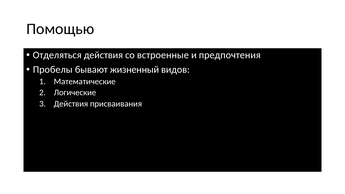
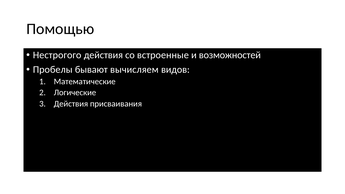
Отделяться: Отделяться -> Нестрогого (57, 55)
предпочтения: предпочтения -> возможностей (230, 55)
жизненный: жизненный -> вычисляем (134, 70)
